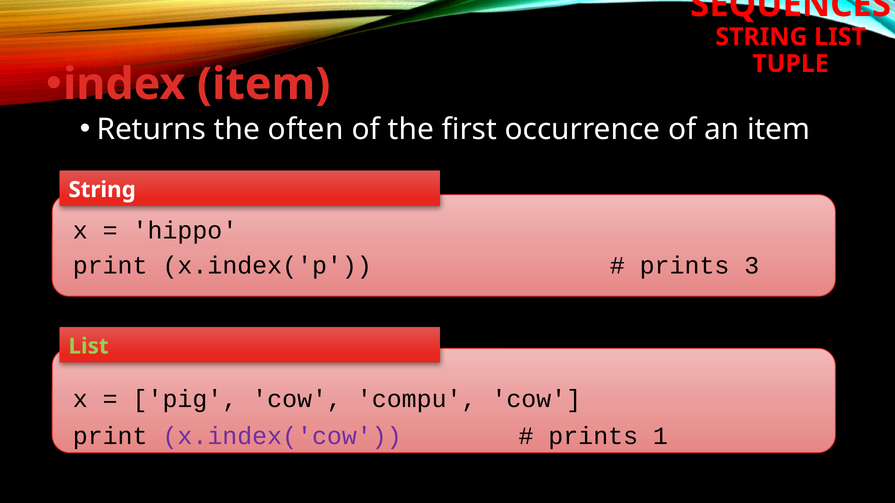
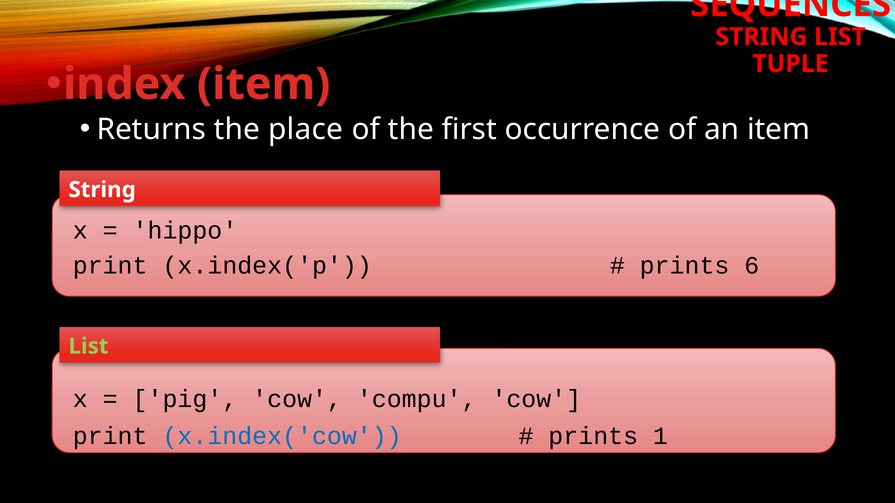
often: often -> place (306, 129)
3: 3 -> 6 (752, 266)
x.index('cow colour: purple -> blue (282, 436)
